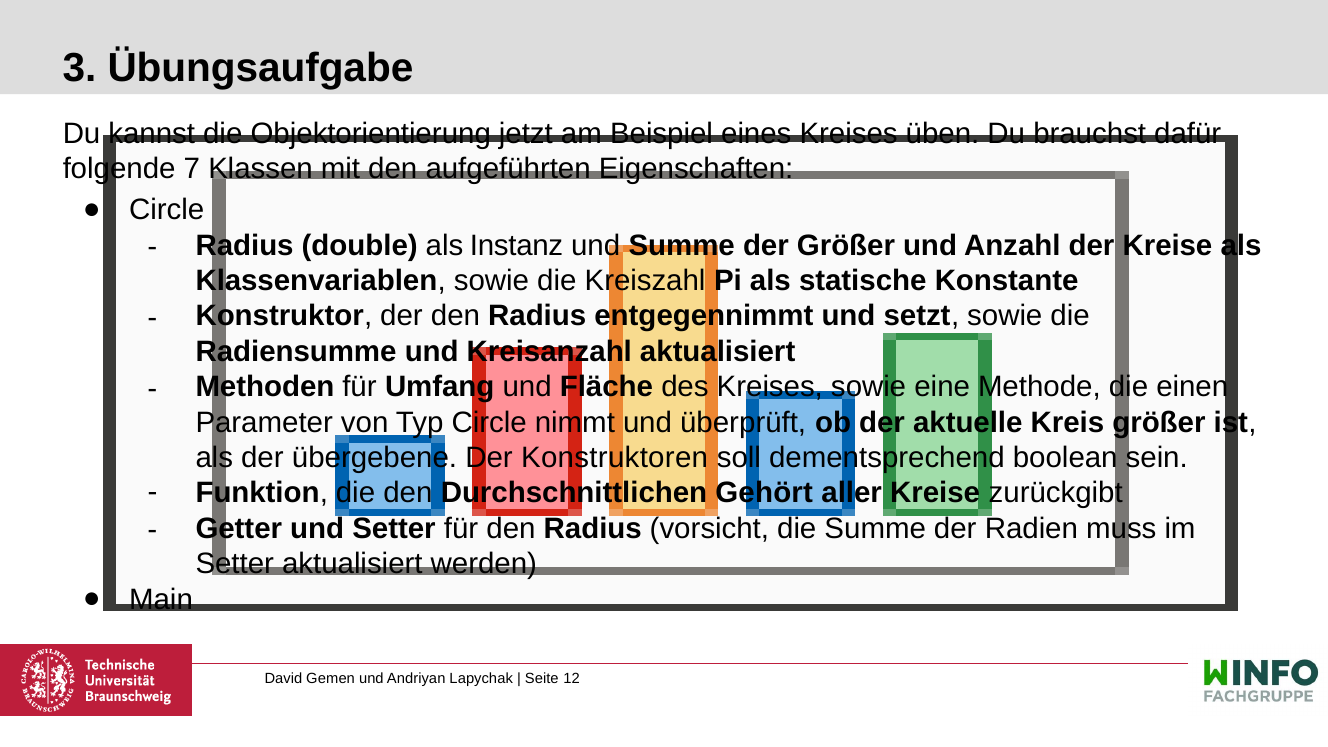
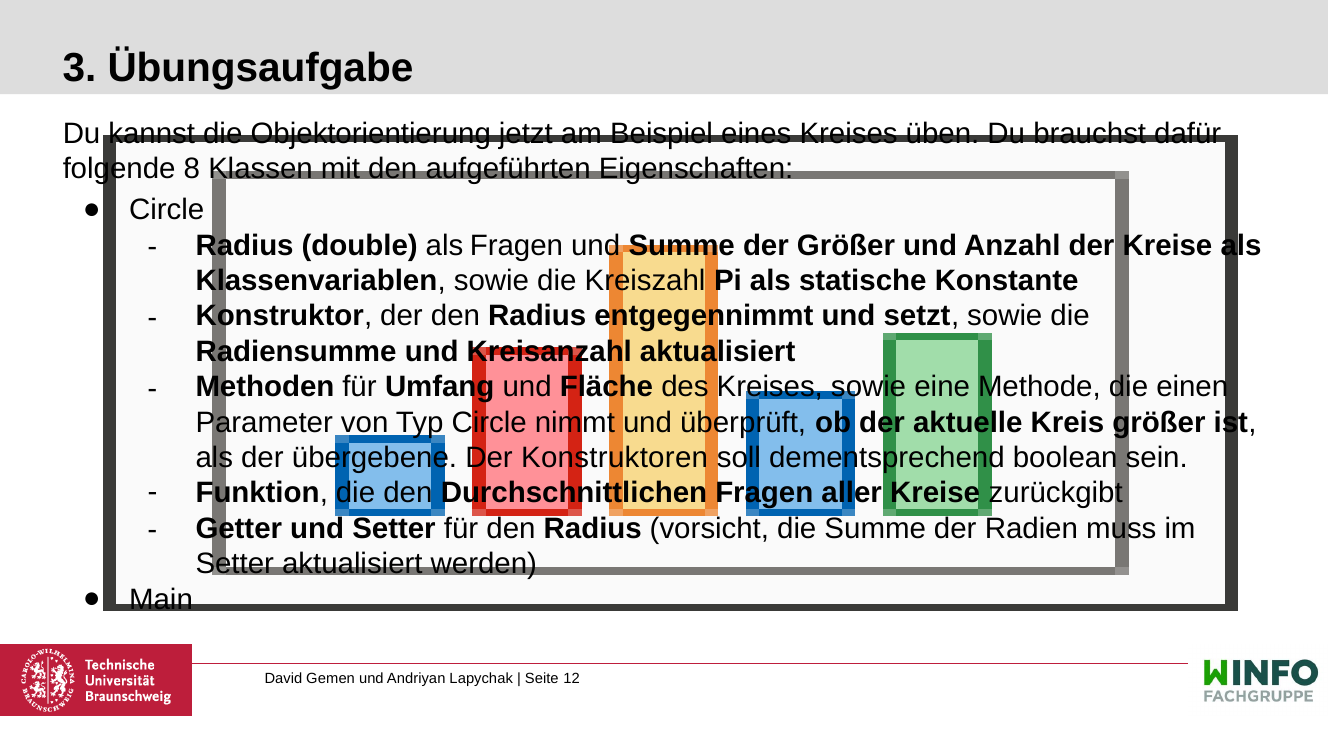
7: 7 -> 8 (192, 169)
als Instanz: Instanz -> Fragen (516, 245)
Durchschnittlichen Gehört: Gehört -> Fragen (764, 493)
